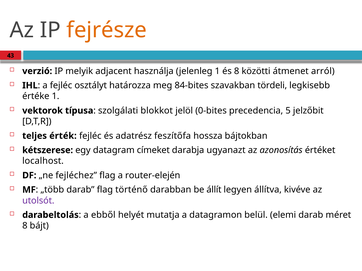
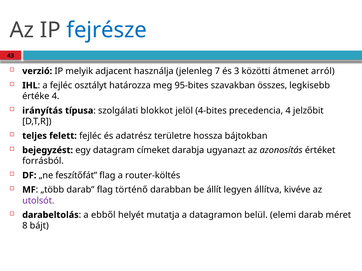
fejrésze colour: orange -> blue (107, 30)
jelenleg 1: 1 -> 7 (217, 71)
és 8: 8 -> 3 (237, 71)
84-bites: 84-bites -> 95-bites (191, 86)
tördeli: tördeli -> összes (272, 86)
értéke 1: 1 -> 4 (56, 96)
vektorok: vektorok -> irányítás (42, 111)
0-bites: 0-bites -> 4-bites (211, 111)
precedencia 5: 5 -> 4 (288, 111)
érték: érték -> felett (63, 136)
feszítőfa: feszítőfa -> területre (173, 136)
kétszerese: kétszerese -> bejegyzést (48, 150)
localhost: localhost -> forrásból (43, 161)
fejléchez: fejléchez -> feszítőfát (76, 176)
router-elején: router-elején -> router-költés (153, 176)
